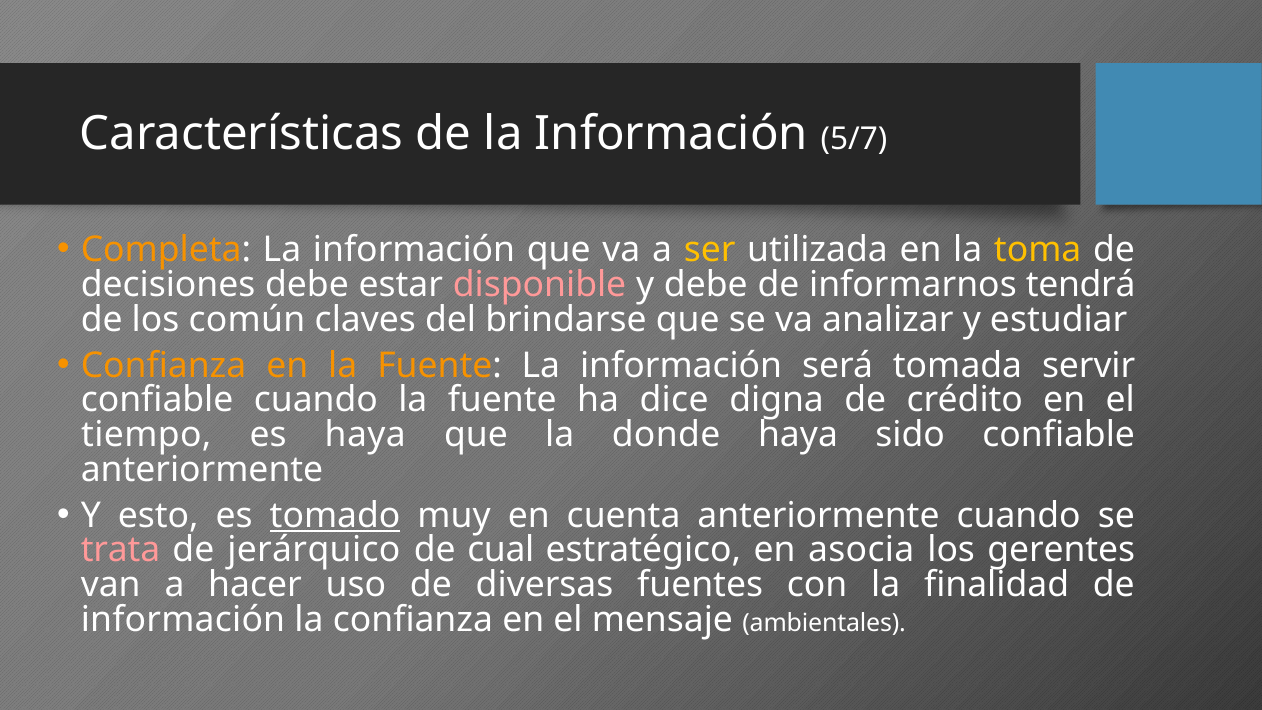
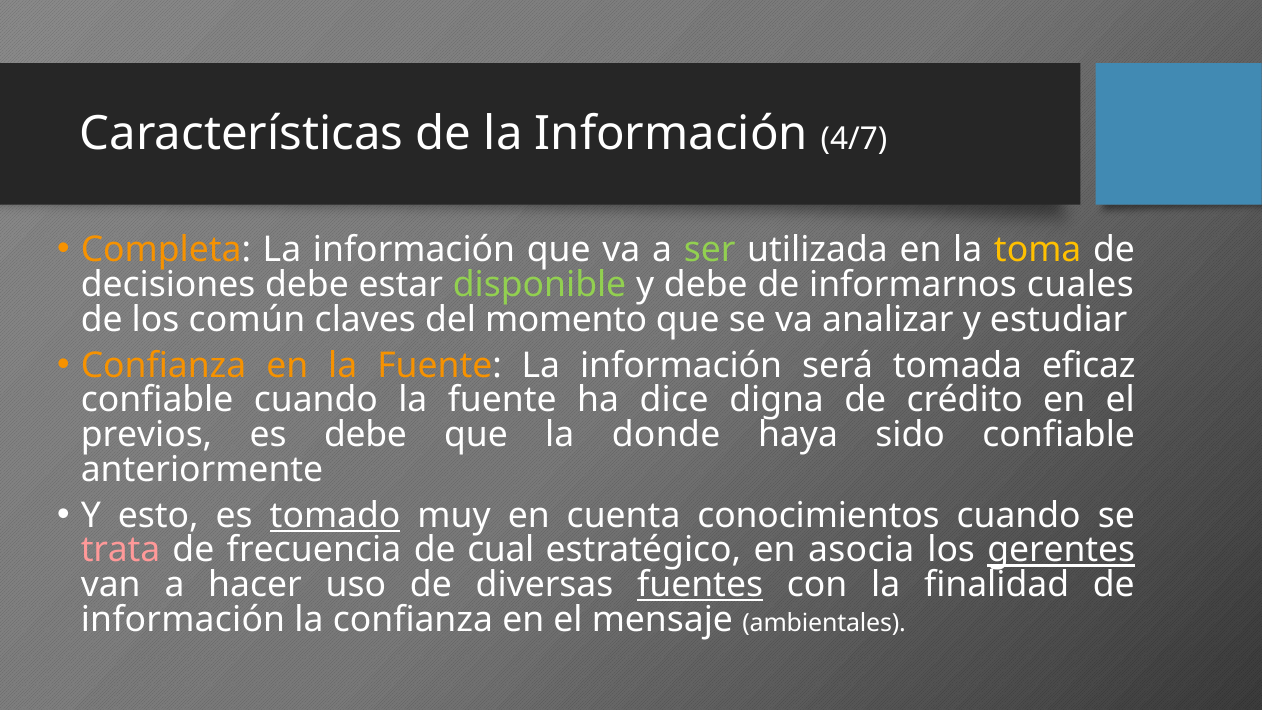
5/7: 5/7 -> 4/7 (854, 139)
ser colour: yellow -> light green (710, 250)
disponible colour: pink -> light green (540, 285)
tendrá: tendrá -> cuales (1080, 285)
brindarse: brindarse -> momento (566, 319)
servir: servir -> eficaz (1089, 366)
tiempo: tiempo -> previos (147, 435)
es haya: haya -> debe (366, 435)
cuenta anteriormente: anteriormente -> conocimientos (819, 516)
jerárquico: jerárquico -> frecuencia (314, 550)
gerentes underline: none -> present (1061, 550)
fuentes underline: none -> present (700, 585)
